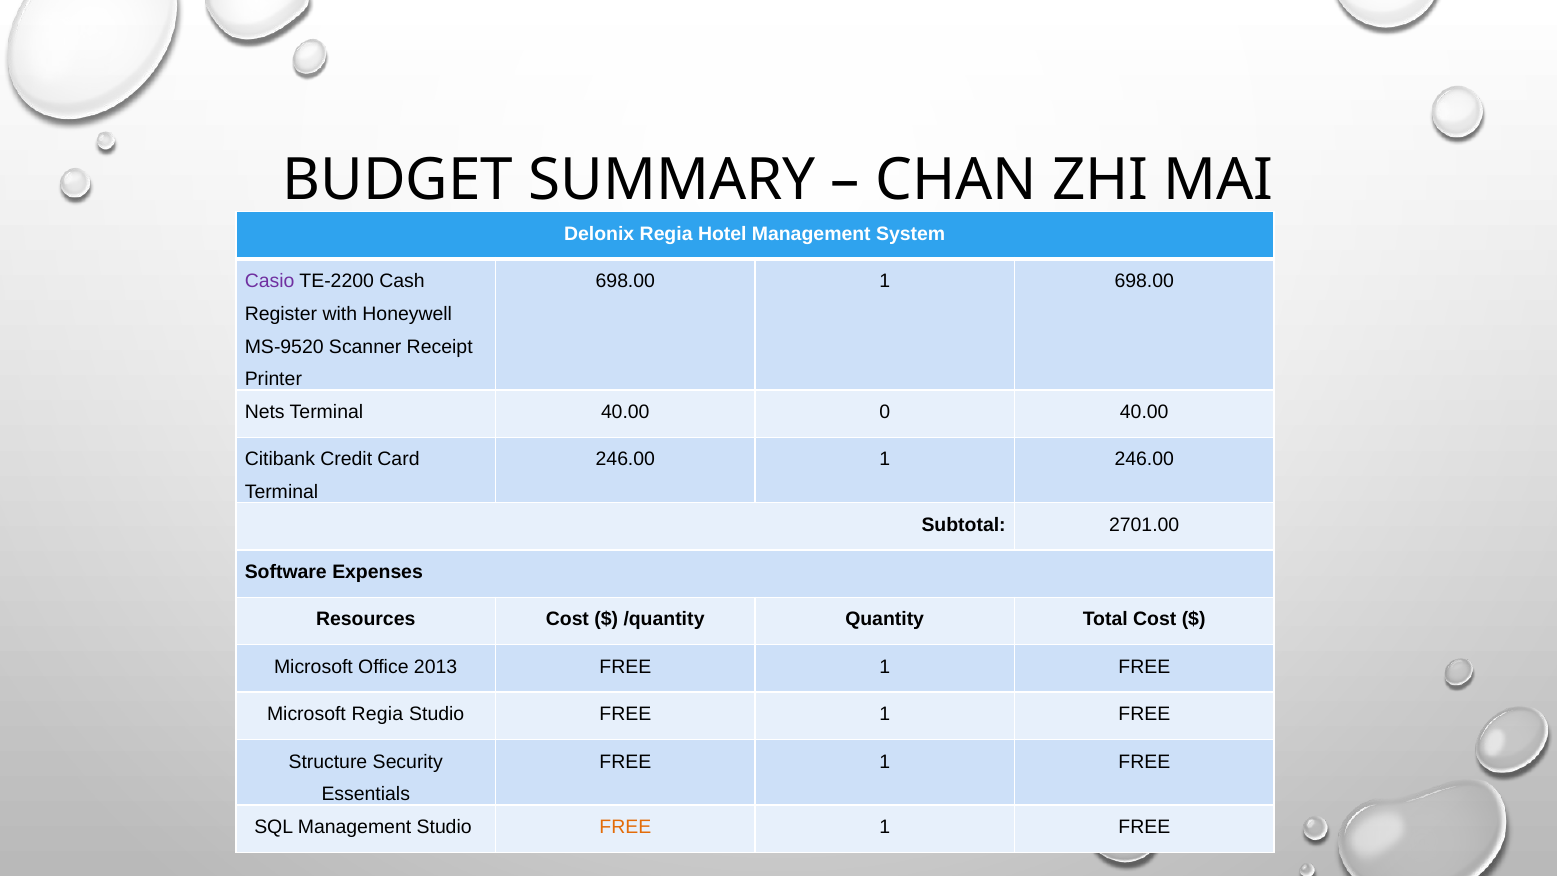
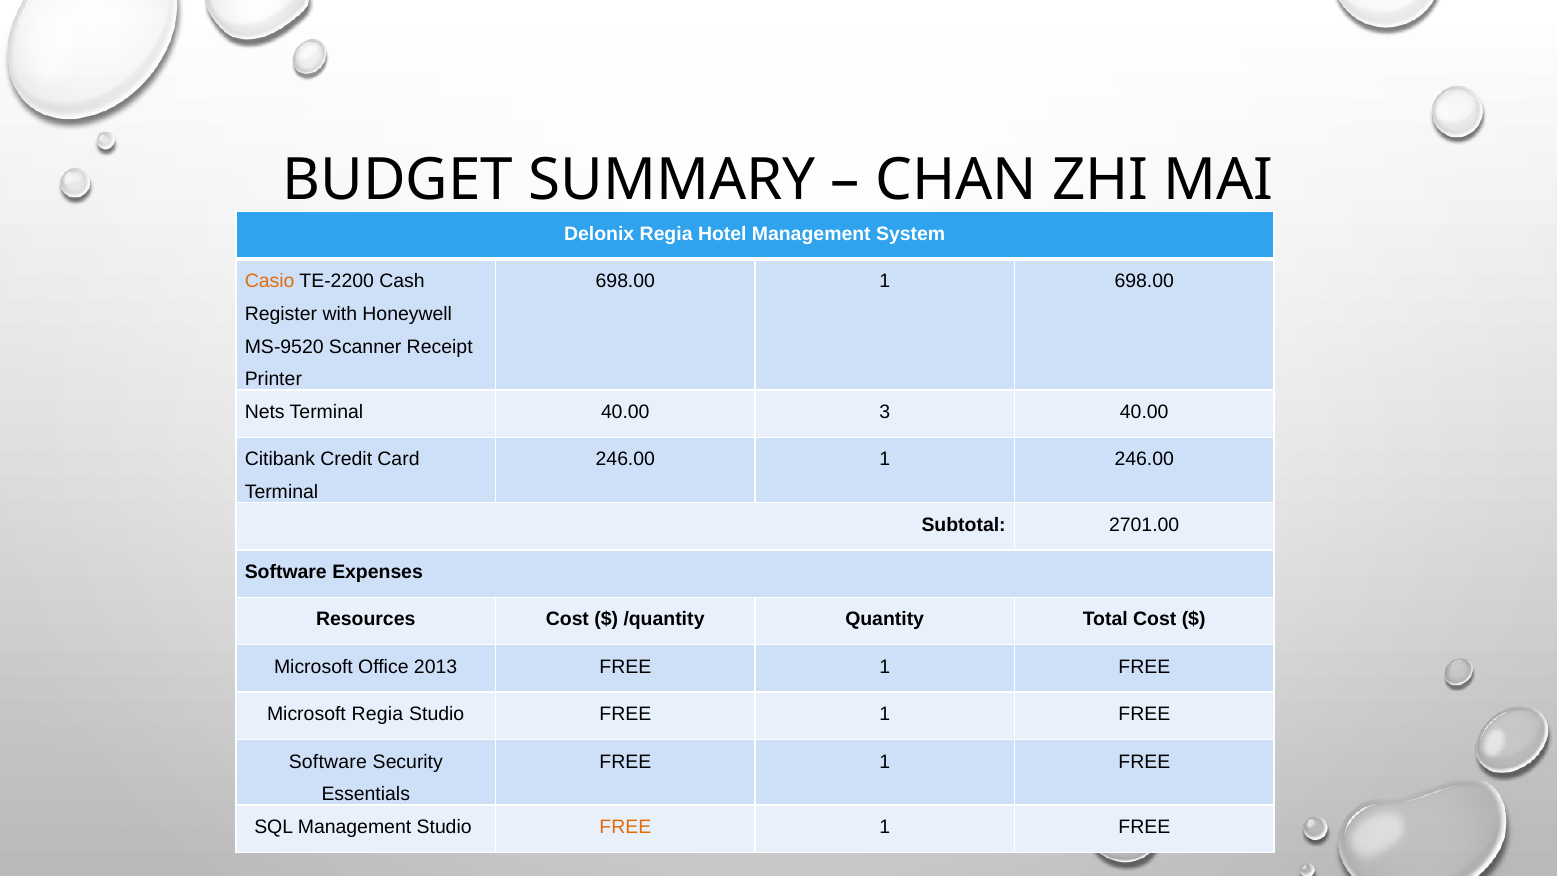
Casio colour: purple -> orange (270, 281)
0: 0 -> 3 (885, 412)
Structure: Structure -> Software (328, 761)
